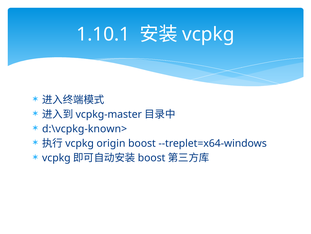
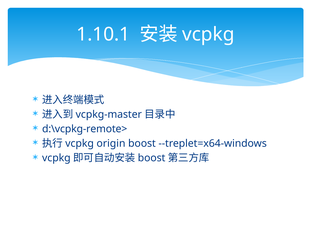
d:\vcpkg-known>: d:\vcpkg-known> -> d:\vcpkg-remote> (85, 129)
